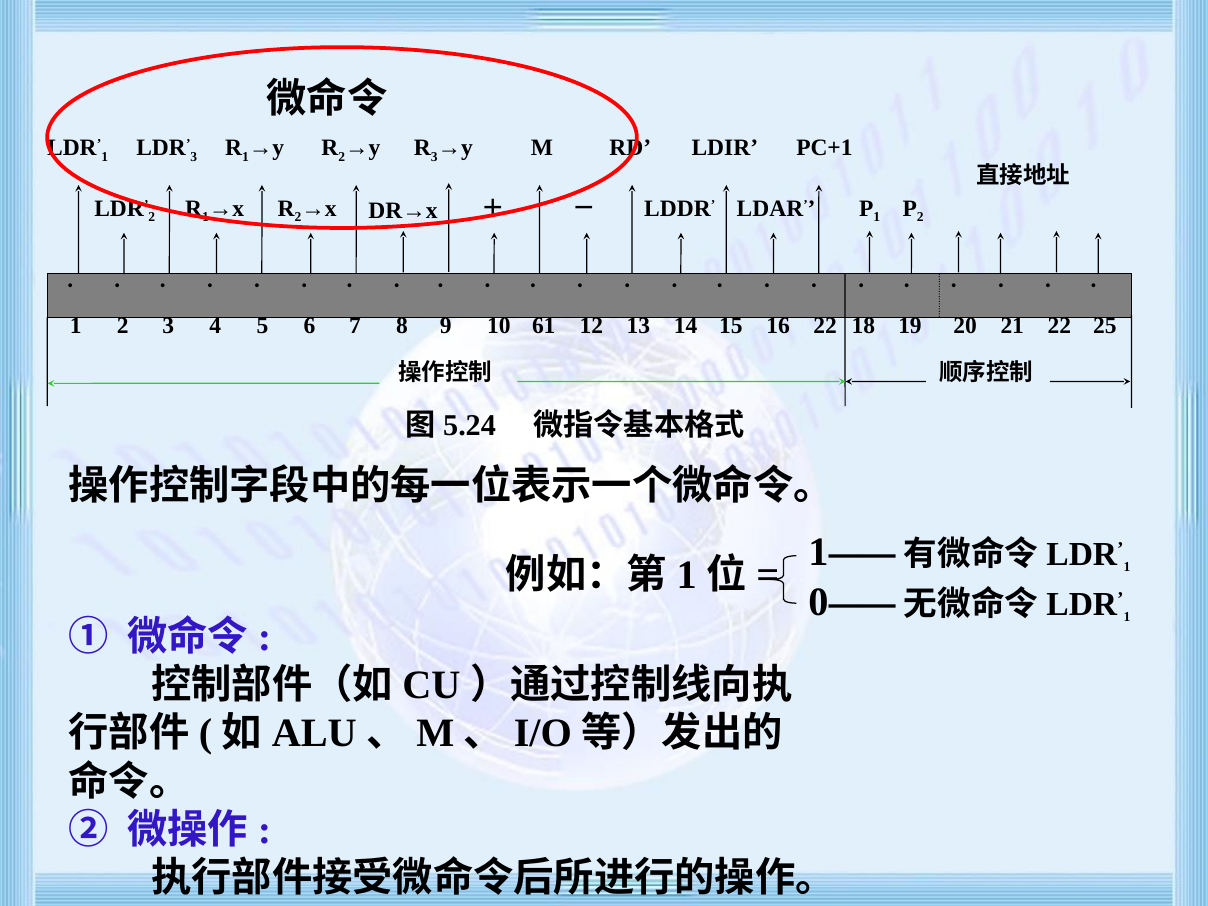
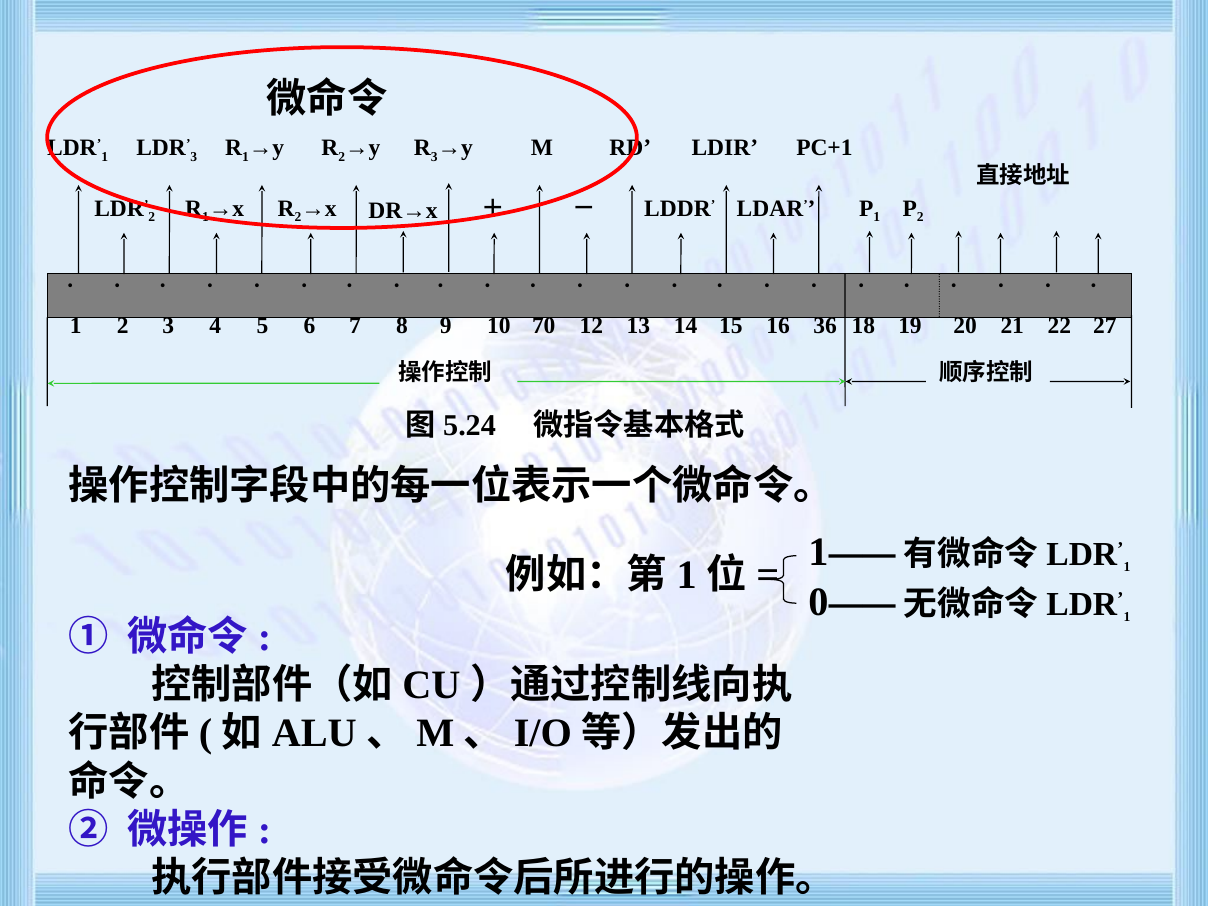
61: 61 -> 70 (544, 325)
16 22: 22 -> 36 (825, 325)
25: 25 -> 27 (1105, 325)
